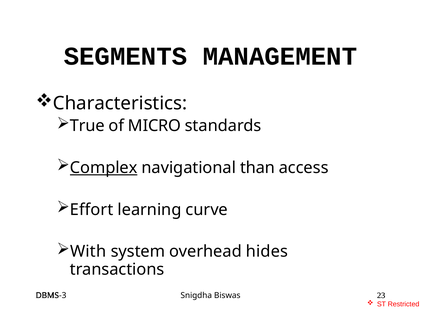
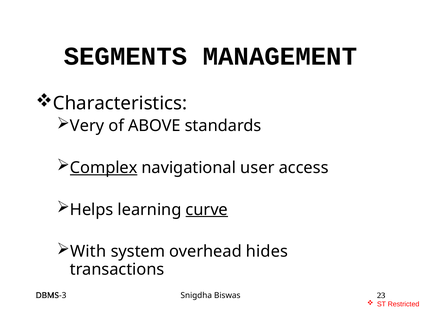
True: True -> Very (87, 126)
MICRO: MICRO -> ABOVE (155, 126)
than: than -> user (257, 168)
Effort: Effort -> Helps (92, 209)
curve underline: none -> present (207, 209)
